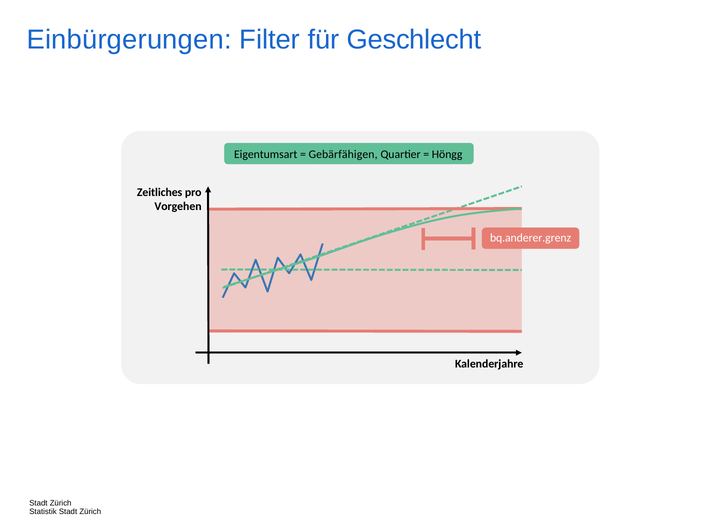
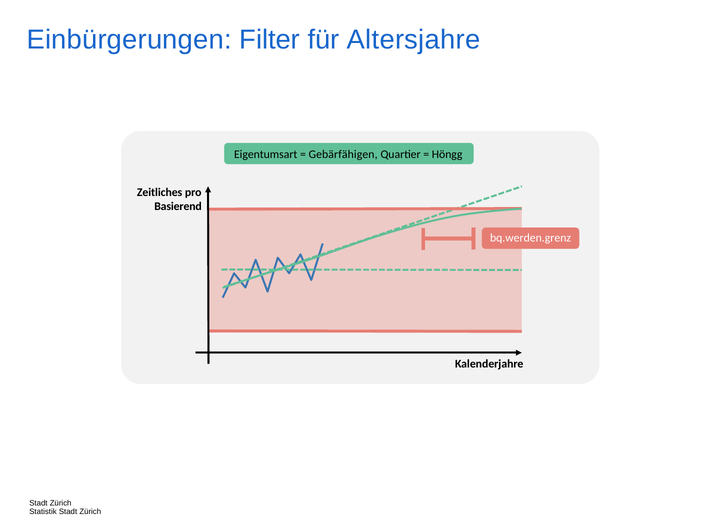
Geschlecht: Geschlecht -> Altersjahre (414, 40)
Vorgehen: Vorgehen -> Basierend (178, 206)
bq.anderer.grenz: bq.anderer.grenz -> bq.werden.grenz (531, 238)
